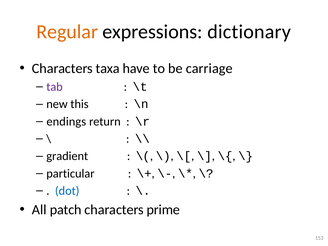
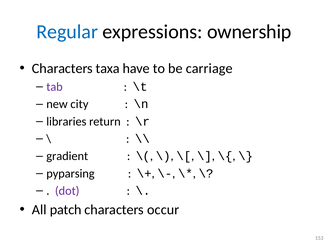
Regular colour: orange -> blue (67, 32)
dictionary: dictionary -> ownership (249, 32)
this: this -> city (79, 104)
endings: endings -> libraries (66, 121)
particular: particular -> pyparsing (70, 173)
dot colour: blue -> purple (67, 191)
prime: prime -> occur (163, 210)
